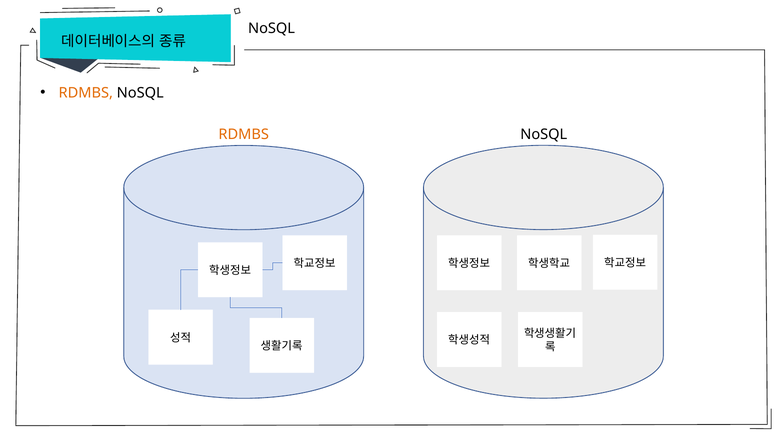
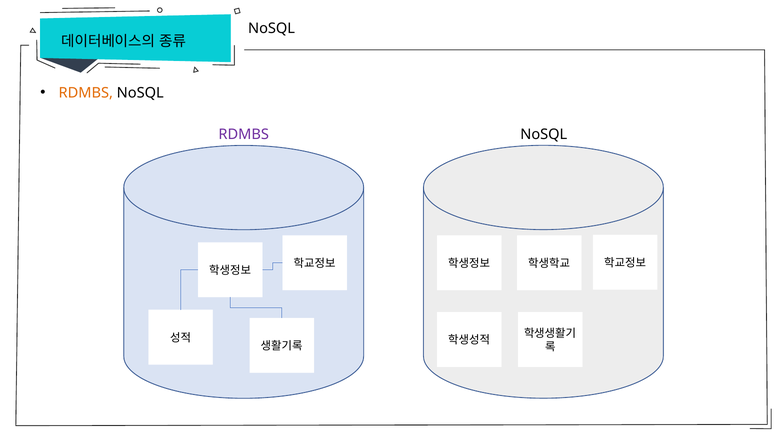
RDMBS colour: orange -> purple (244, 134)
